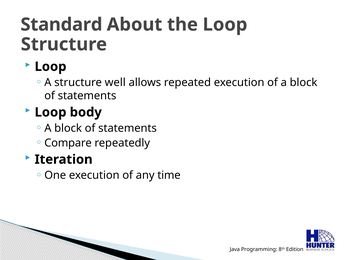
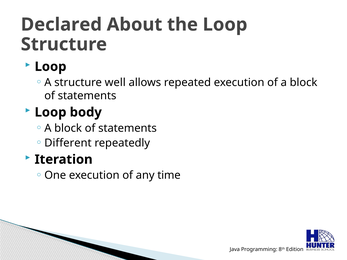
Standard: Standard -> Declared (61, 25)
Compare: Compare -> Different (68, 143)
